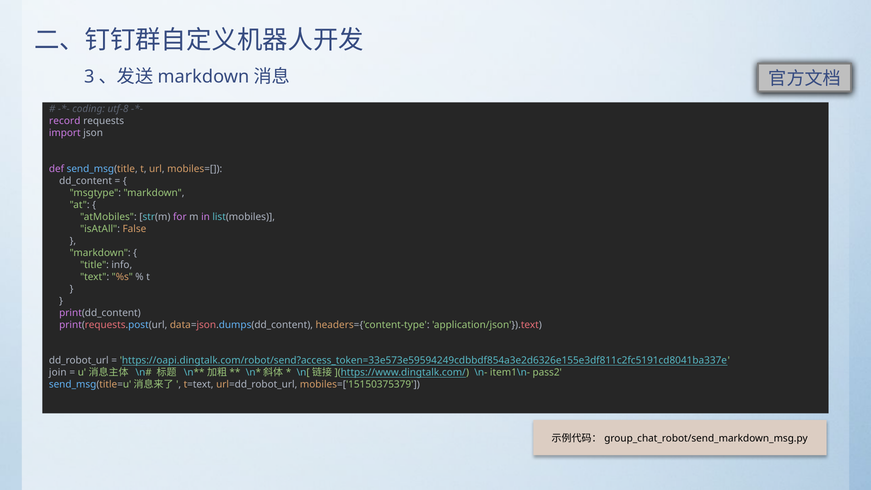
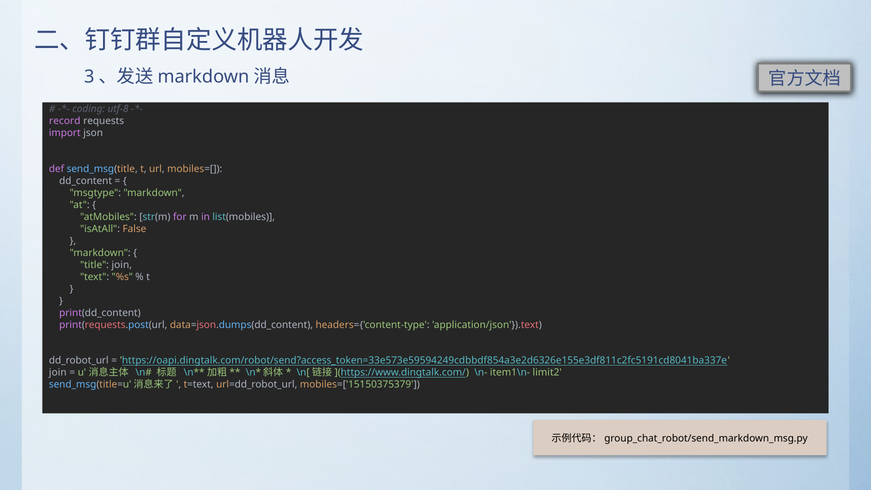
title info: info -> join (122, 265)
pass2: pass2 -> limit2 (547, 373)
